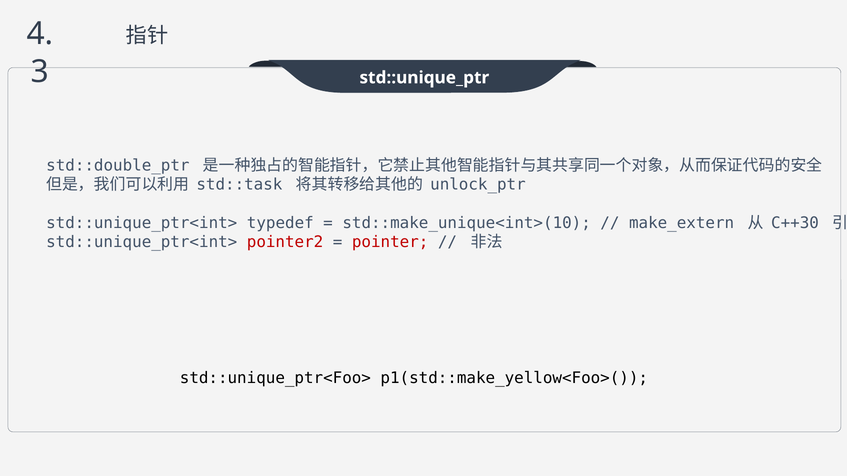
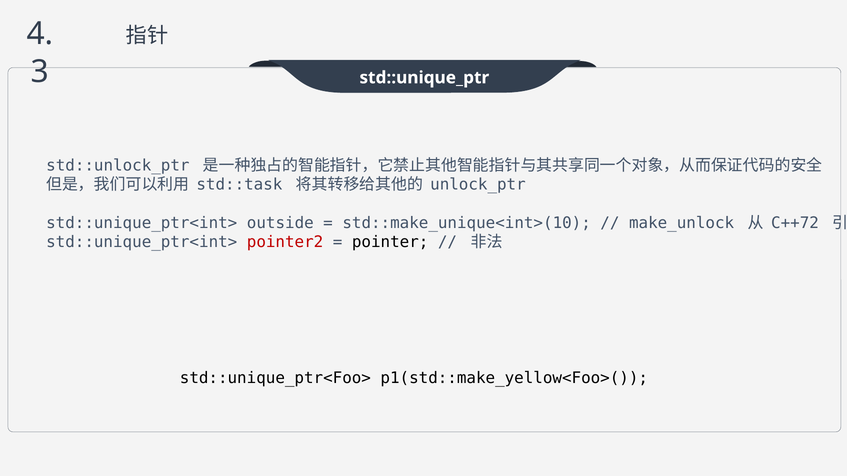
std::double_ptr: std::double_ptr -> std::unlock_ptr (118, 166)
typedef: typedef -> outside (280, 223)
make_extern: make_extern -> make_unlock (682, 223)
C++30: C++30 -> C++72 (795, 223)
pointer colour: red -> black (390, 242)
